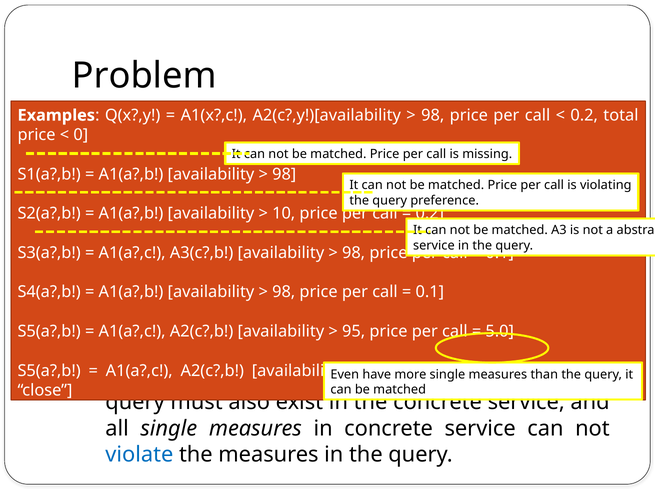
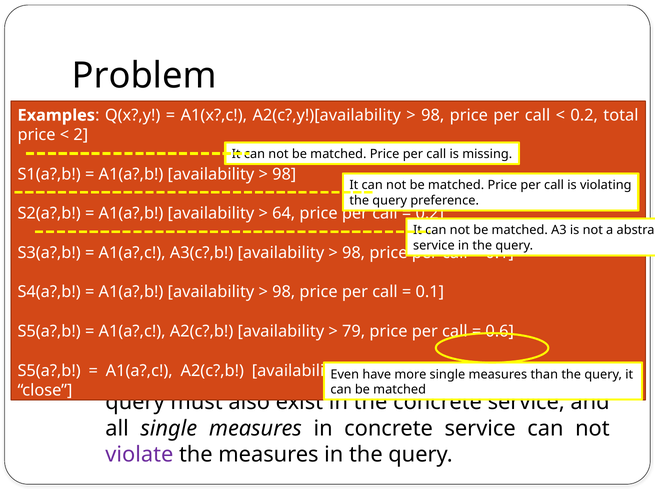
0: 0 -> 2 (81, 135)
10: 10 -> 64 (284, 214)
95: 95 -> 79 (354, 332)
5.0: 5.0 -> 0.6 (500, 332)
violate colour: blue -> purple (139, 455)
